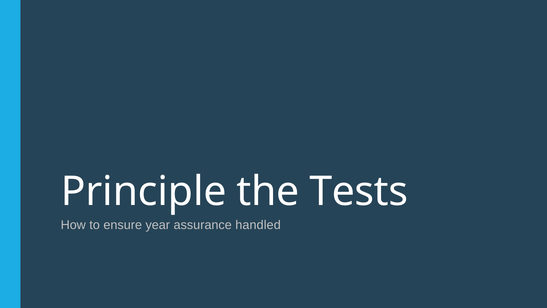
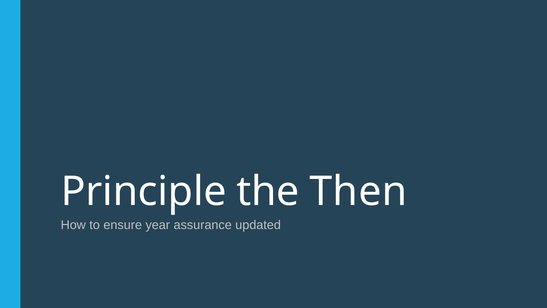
Tests: Tests -> Then (358, 191)
handled: handled -> updated (258, 225)
